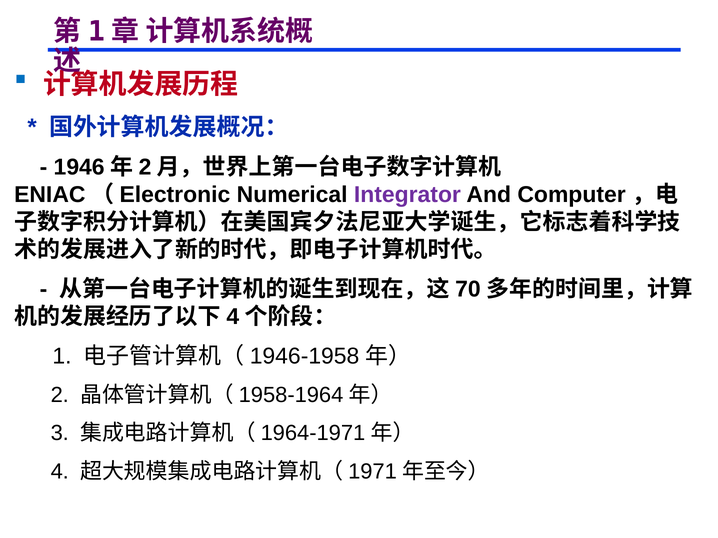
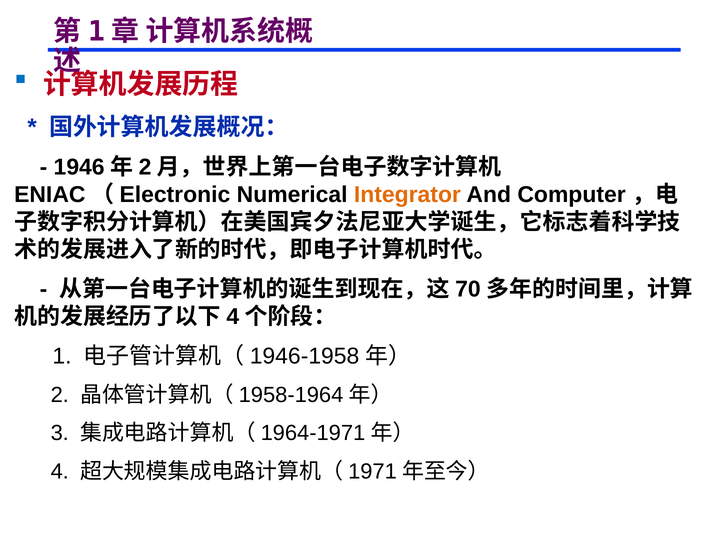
Integrator colour: purple -> orange (407, 195)
